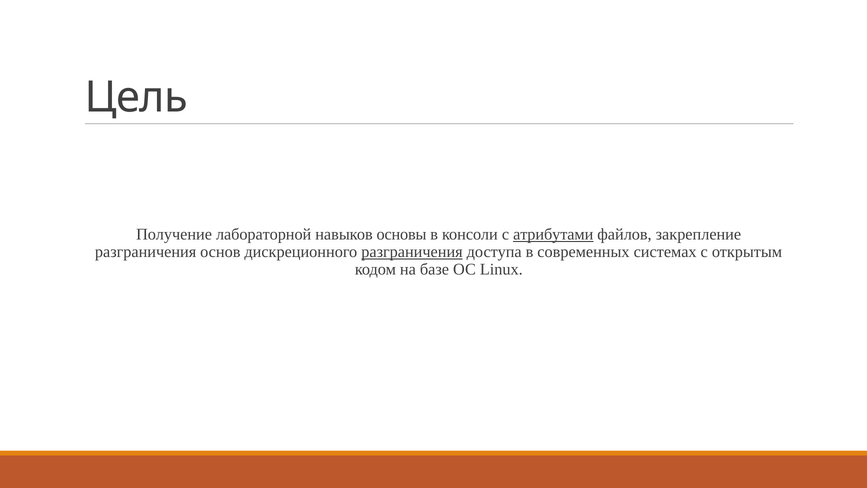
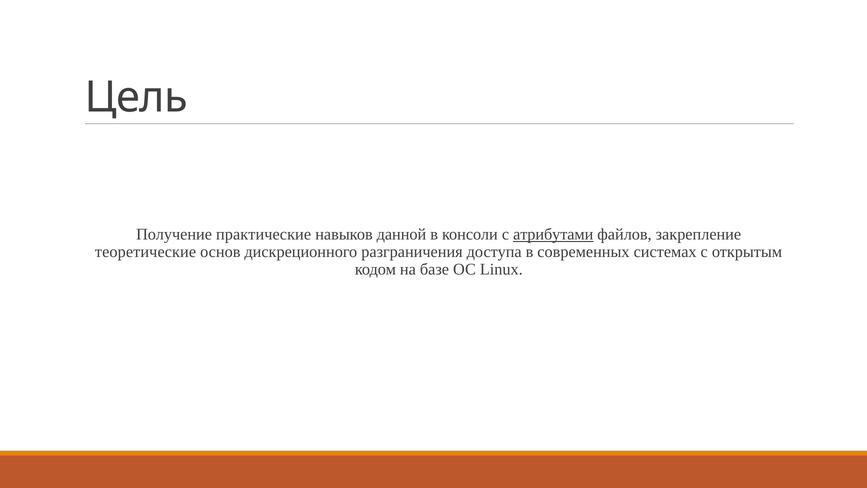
лабораторной: лабораторной -> практические (264, 234)
основы: основы -> данной (401, 234)
разграничения: разграничения -> теоретические (146, 252)
разграничения underline: present -> none (412, 252)
